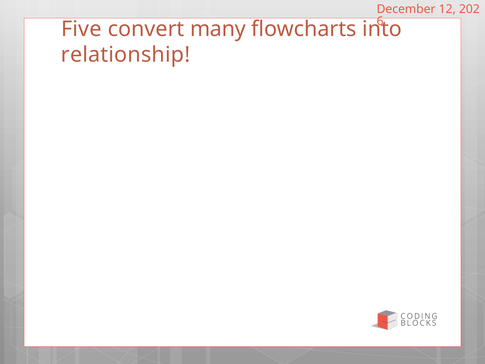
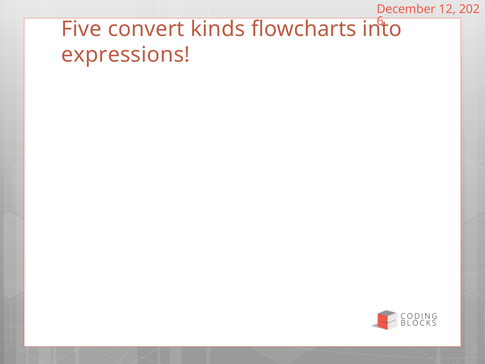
many: many -> kinds (218, 29)
relationship: relationship -> expressions (126, 55)
